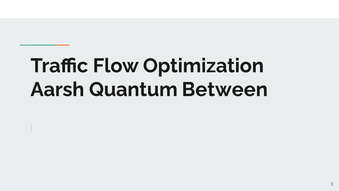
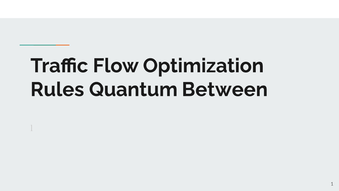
Aarsh: Aarsh -> Rules (57, 89)
